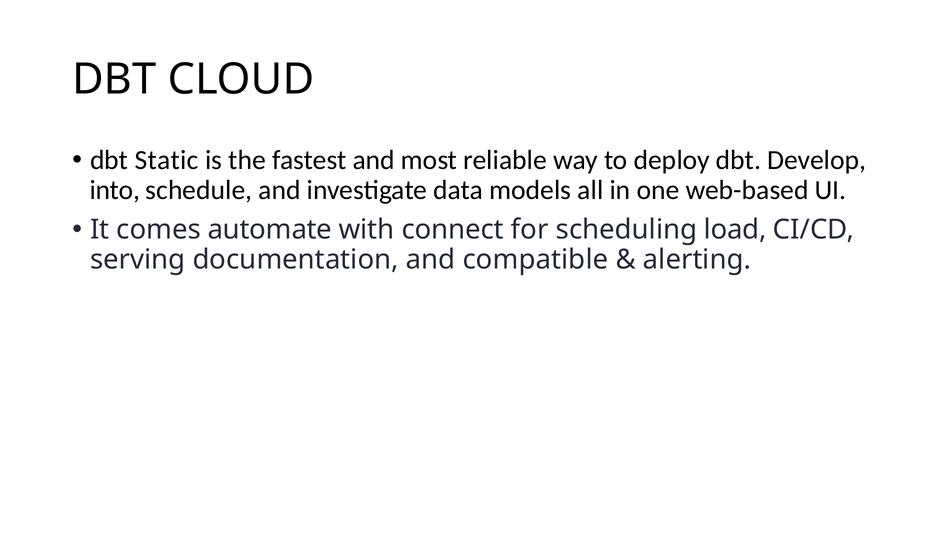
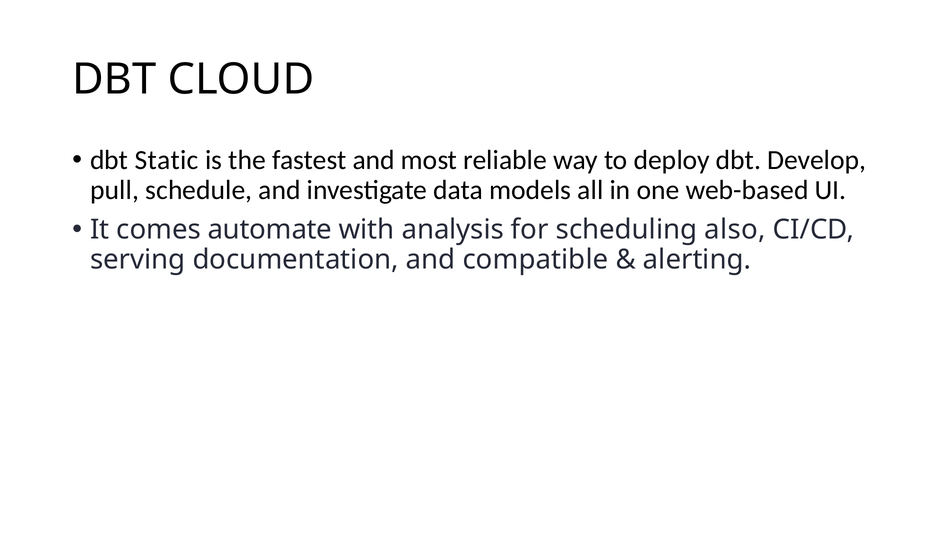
into: into -> pull (115, 190)
connect: connect -> analysis (453, 230)
load: load -> also (735, 230)
